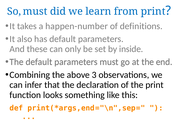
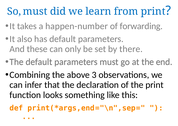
definitions: definitions -> forwarding (141, 26)
inside: inside -> there (131, 49)
